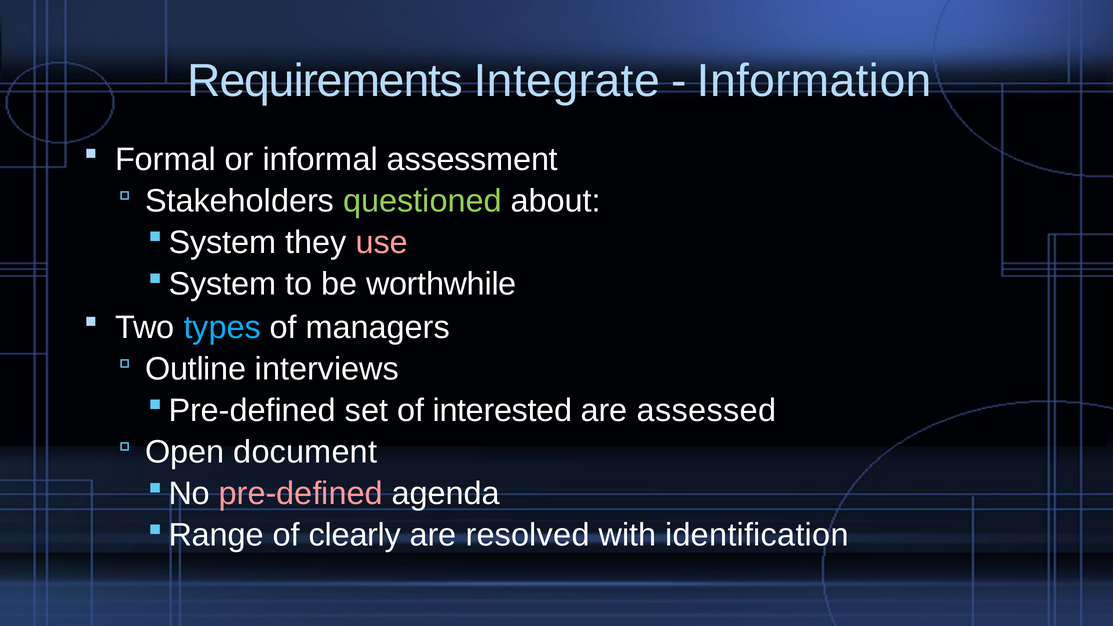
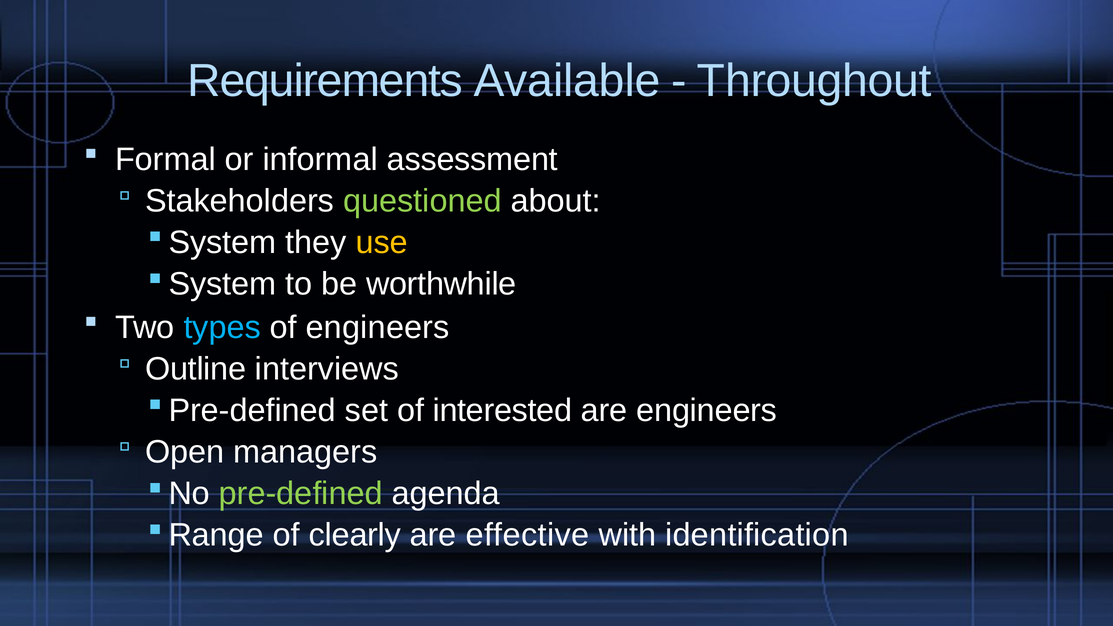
Integrate: Integrate -> Available (567, 81)
Information: Information -> Throughout (814, 81)
use colour: pink -> yellow (382, 243)
of managers: managers -> engineers (378, 327)
are assessed: assessed -> engineers (707, 410)
document: document -> managers (305, 452)
pre-defined colour: pink -> light green (301, 494)
resolved: resolved -> effective (527, 535)
